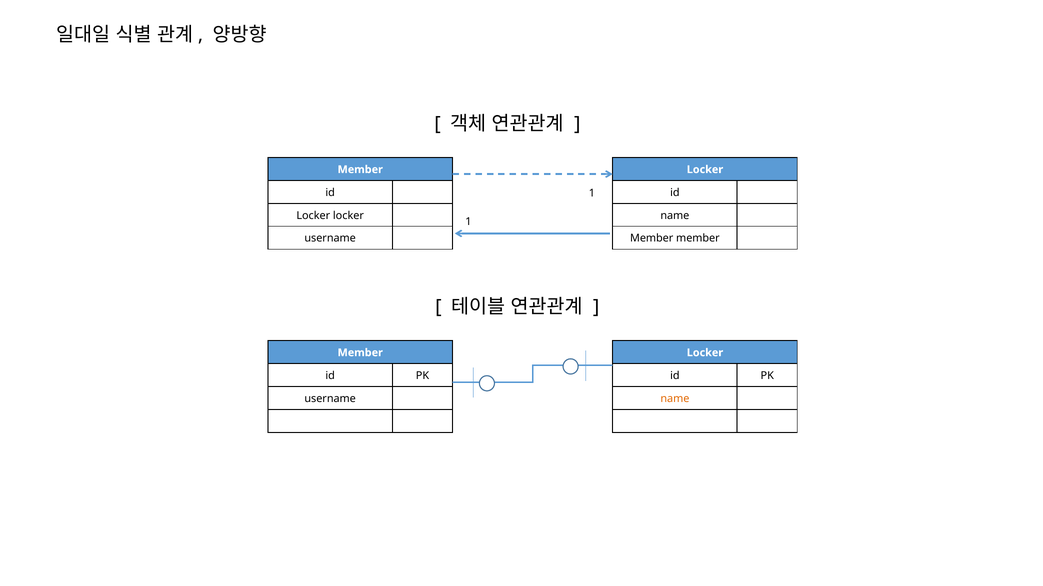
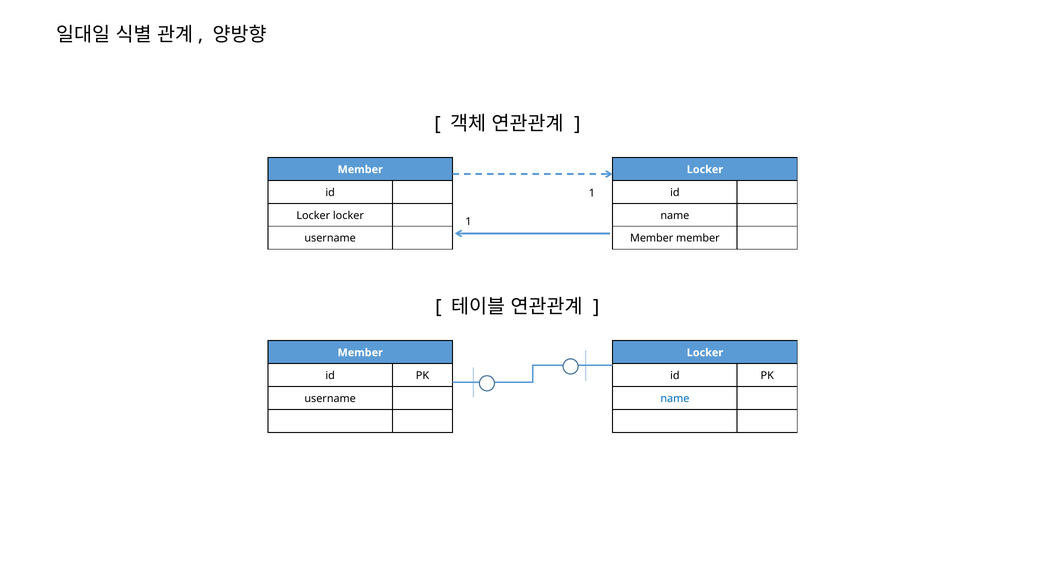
name colour: orange -> blue (675, 399)
